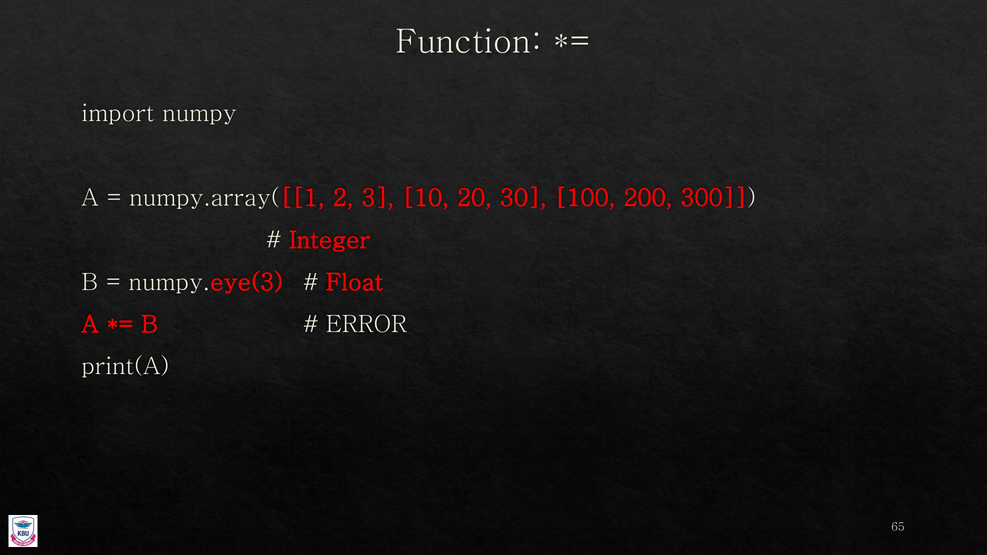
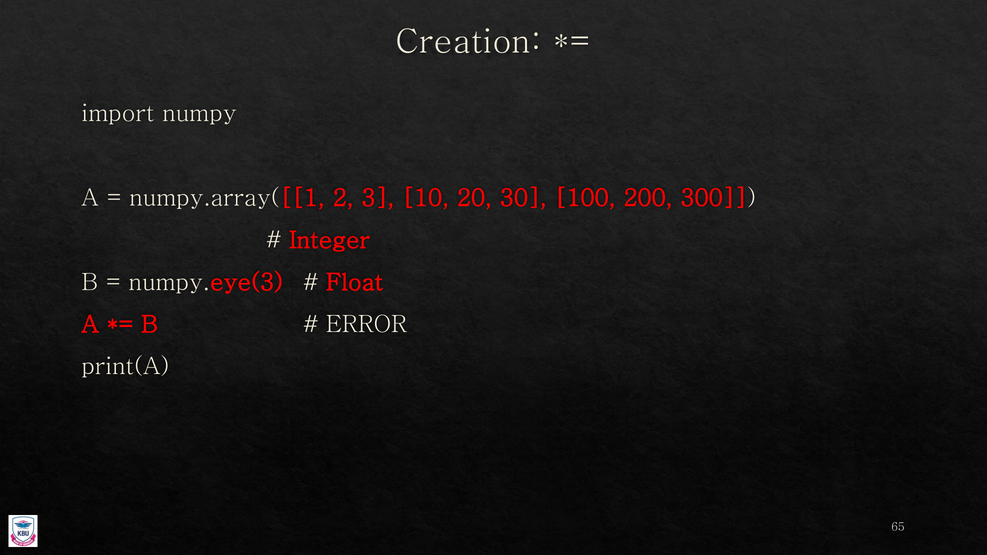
Function: Function -> Creation (469, 42)
